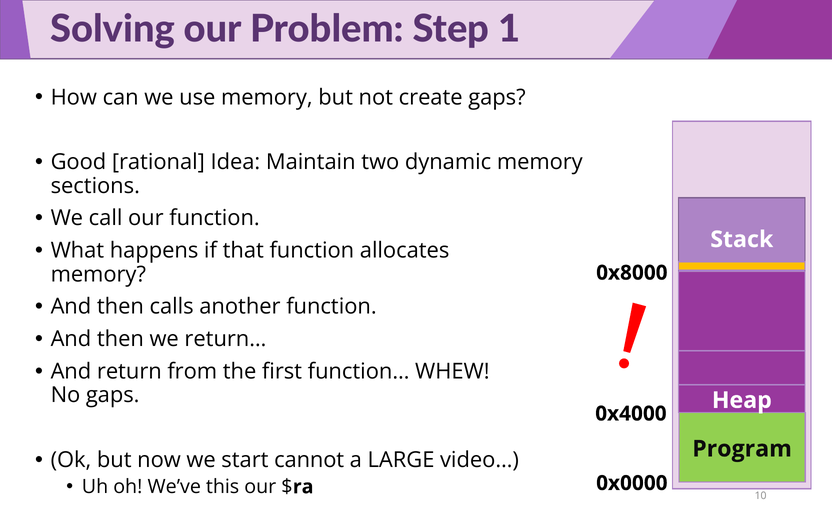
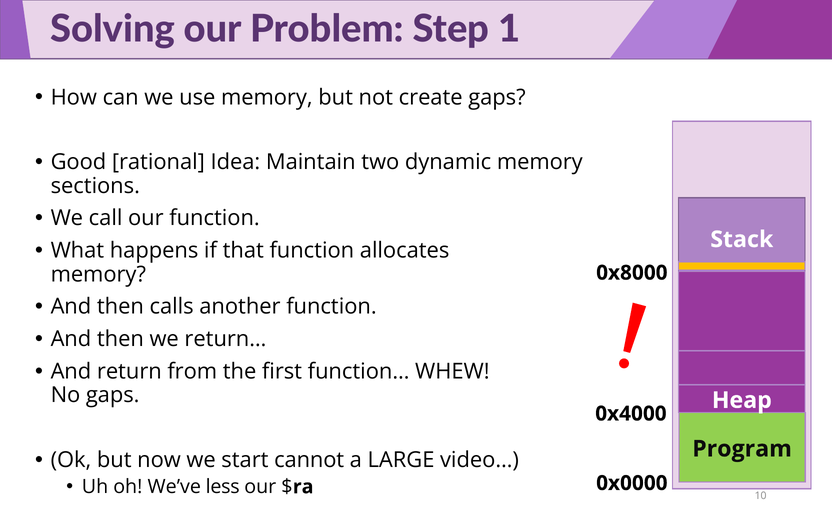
this: this -> less (223, 487)
